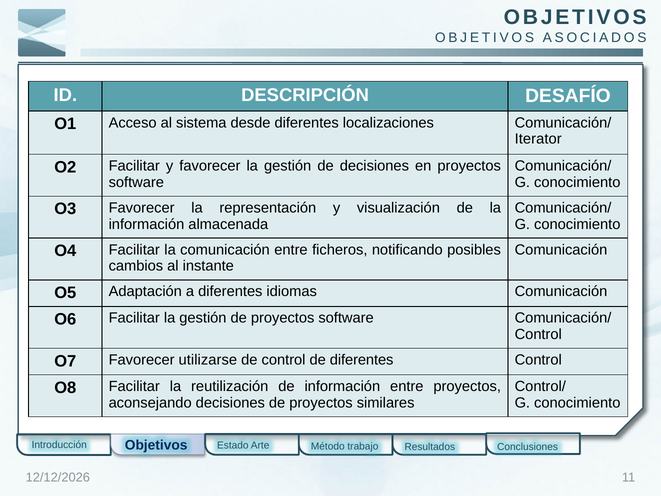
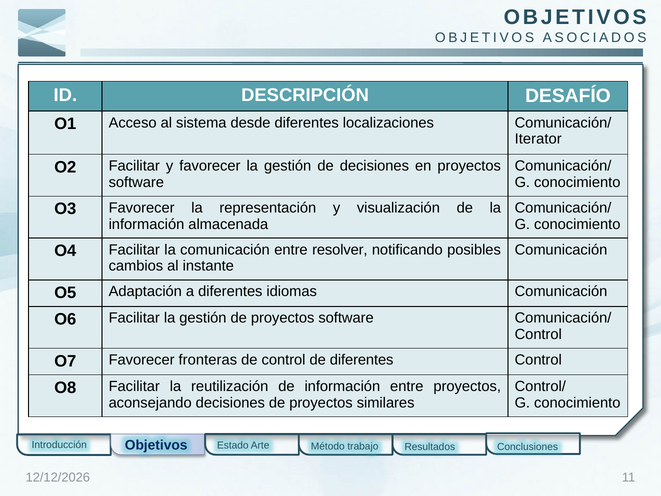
ficheros: ficheros -> resolver (340, 250)
utilizarse: utilizarse -> fronteras (208, 360)
